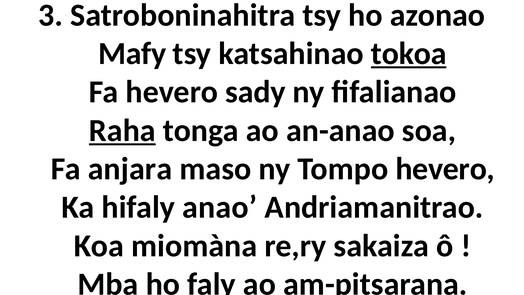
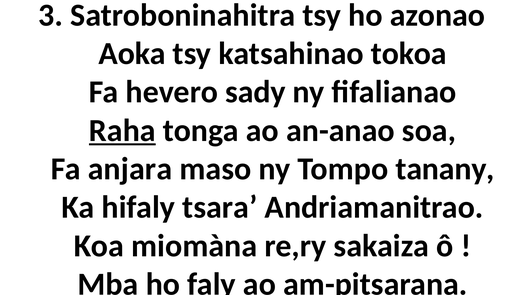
Mafy: Mafy -> Aoka (132, 54)
tokoa underline: present -> none (409, 54)
Tompo hevero: hevero -> tanany (445, 169)
anao: anao -> tsara (220, 207)
